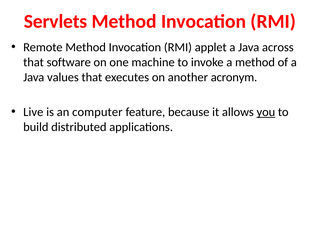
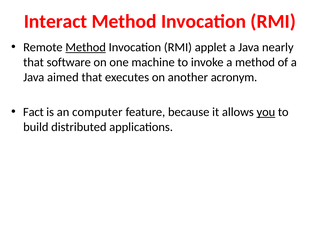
Servlets: Servlets -> Interact (55, 21)
Method underline: none -> present (86, 47)
across: across -> nearly (278, 47)
values: values -> aimed (63, 77)
Live: Live -> Fact (33, 112)
